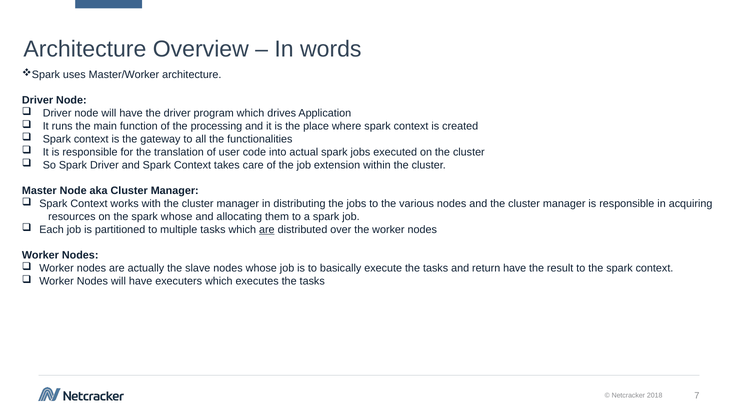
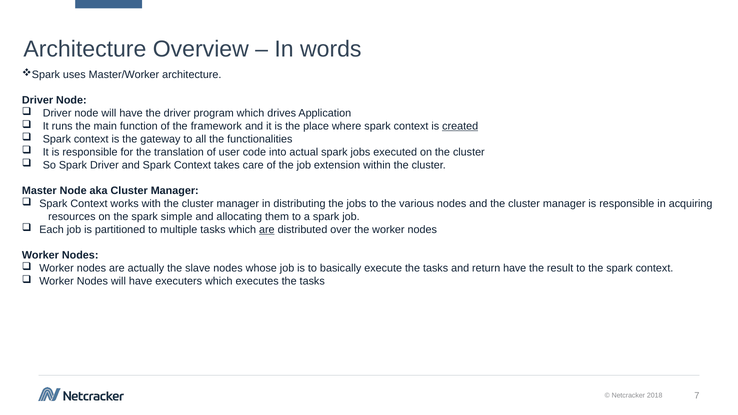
processing: processing -> framework (216, 126)
created underline: none -> present (460, 126)
spark whose: whose -> simple (177, 217)
